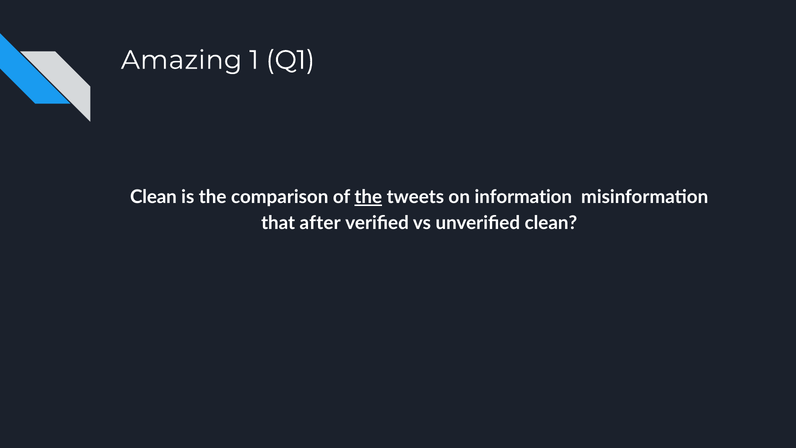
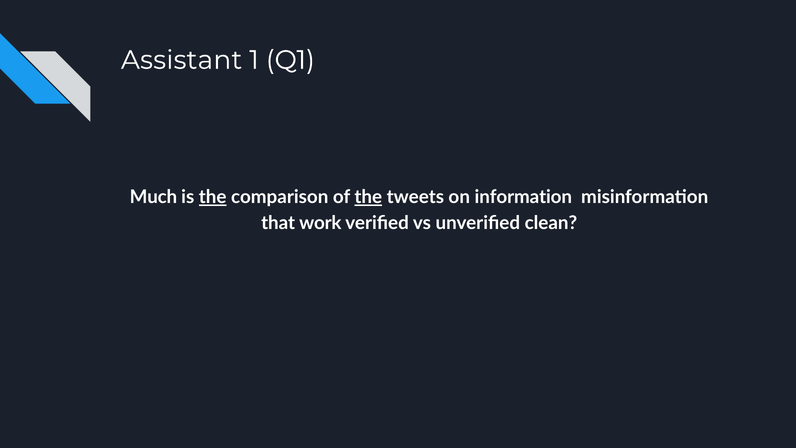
Amazing: Amazing -> Assistant (182, 60)
Clean: Clean -> Much (153, 197)
the underline: none -> present (213, 197)
after: after -> work (320, 223)
